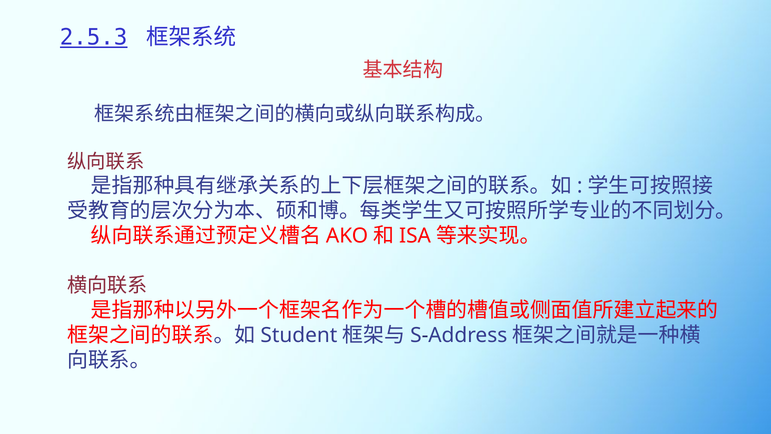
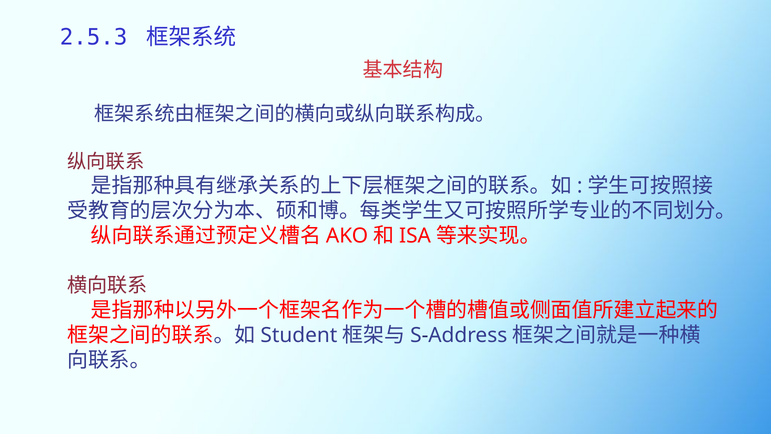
2.5.3 underline: present -> none (94, 38)
